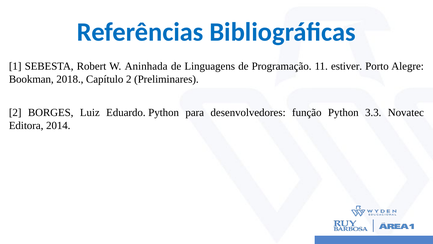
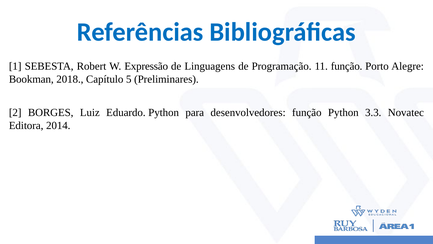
Aninhada: Aninhada -> Expressão (146, 66)
11 estiver: estiver -> função (347, 66)
Capítulo 2: 2 -> 5 (129, 79)
